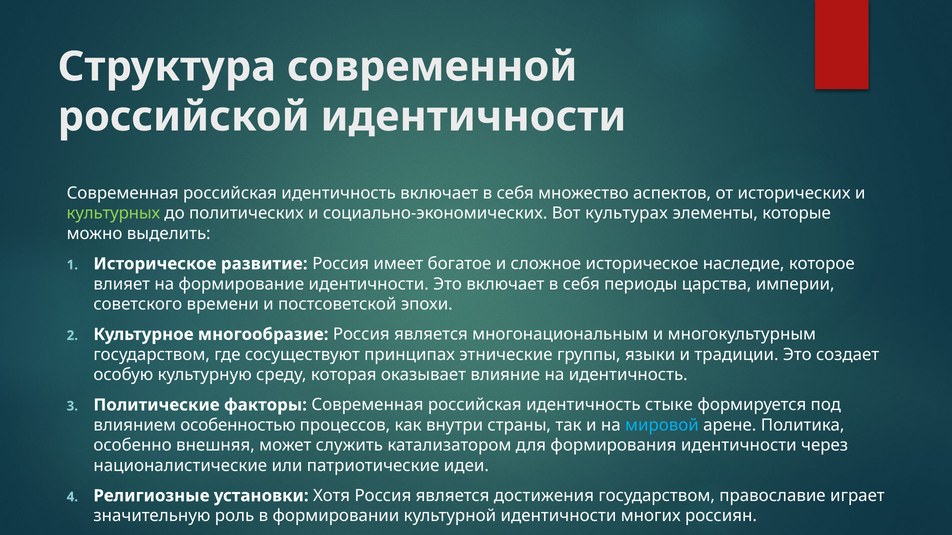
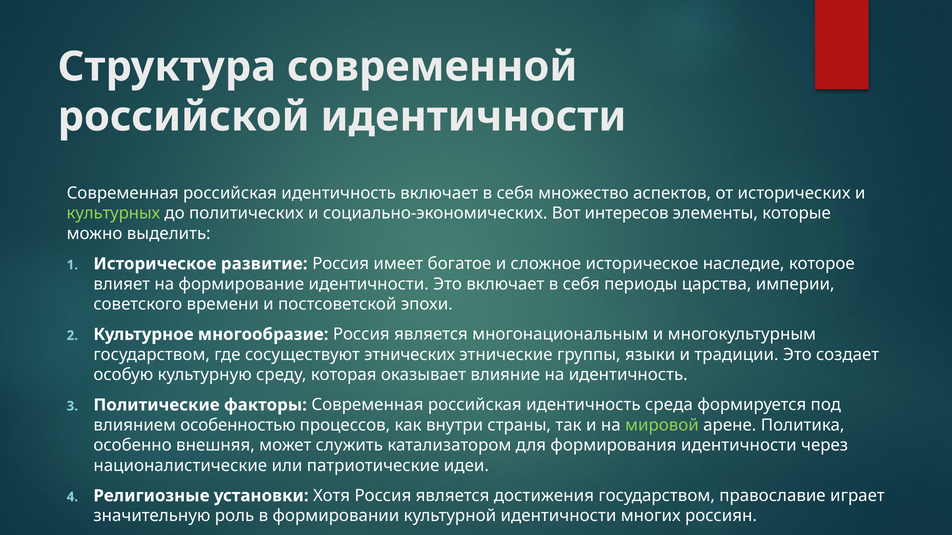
культурах: культурах -> интересов (627, 214)
принципах: принципах -> этнических (410, 355)
стыке: стыке -> среда (669, 405)
мировой colour: light blue -> light green (662, 426)
